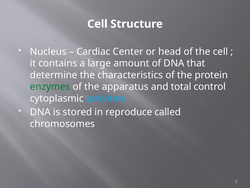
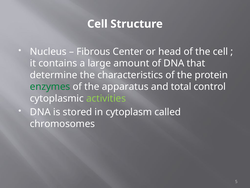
Cardiac: Cardiac -> Fibrous (93, 51)
activities colour: light blue -> light green (106, 98)
reproduce: reproduce -> cytoplasm (129, 112)
